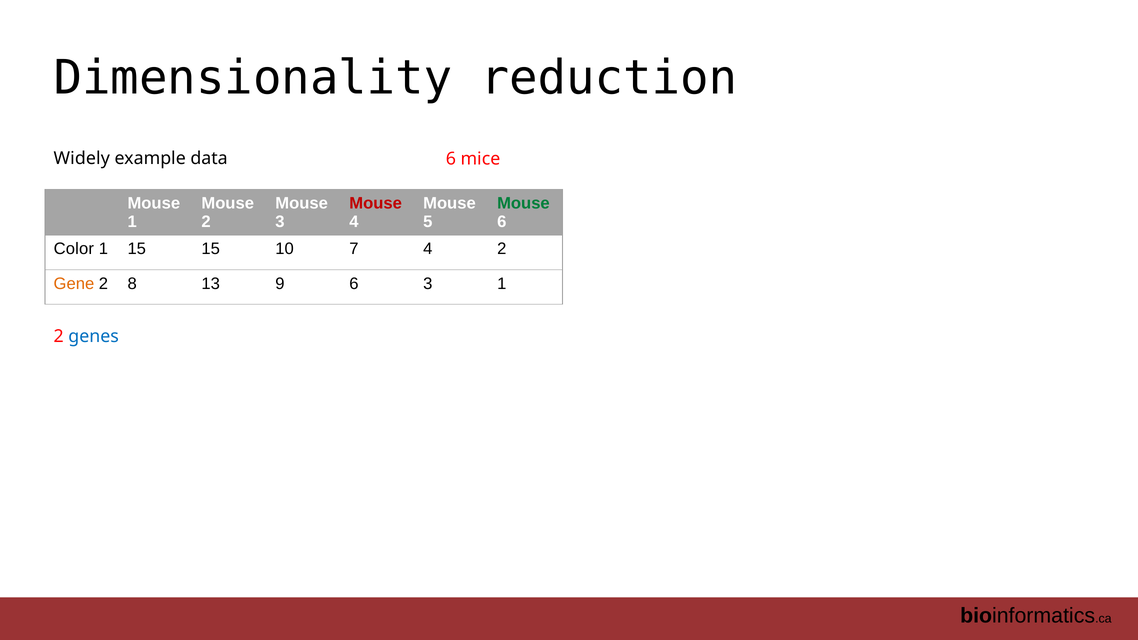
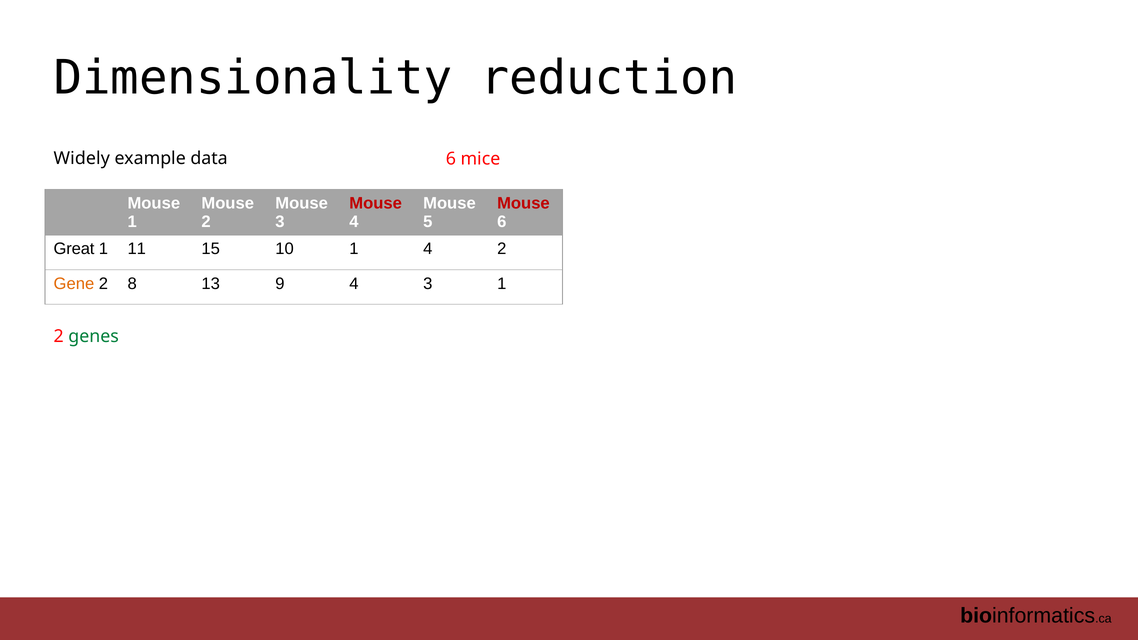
Mouse colour: green -> red (523, 203)
Color: Color -> Great (74, 249)
1 15: 15 -> 11 (137, 249)
10 7: 7 -> 1 (354, 249)
9 6: 6 -> 4 (354, 284)
genes colour: blue -> green (94, 337)
